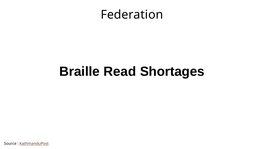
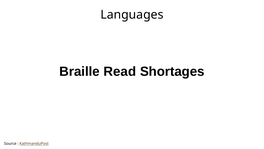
Federation: Federation -> Languages (132, 15)
